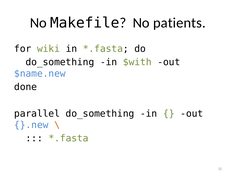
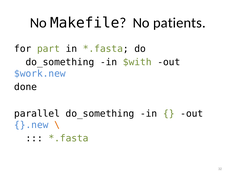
wiki: wiki -> part (48, 49)
$name.new: $name.new -> $work.new (40, 74)
